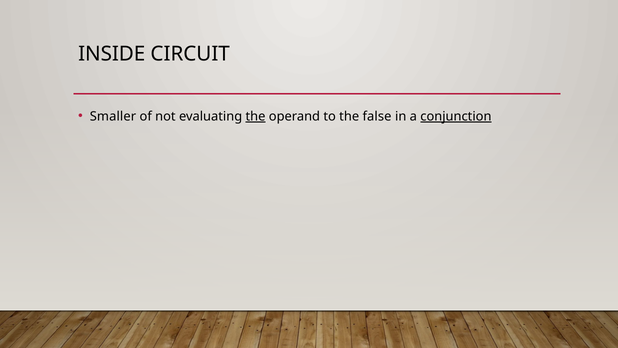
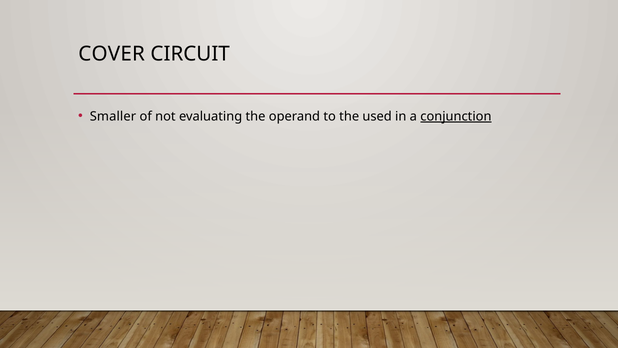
INSIDE: INSIDE -> COVER (112, 54)
the underline: present -> none (256, 116)
false: false -> used (377, 116)
